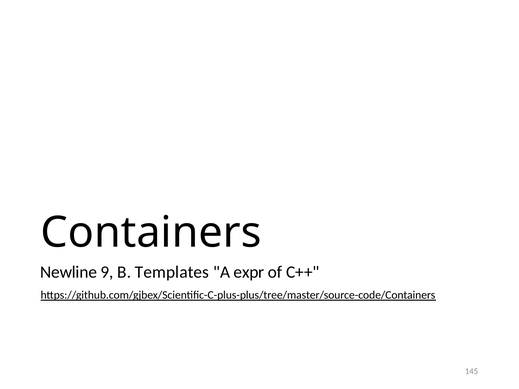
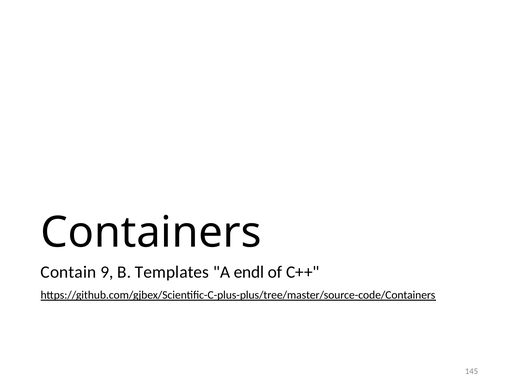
Newline: Newline -> Contain (68, 272)
expr: expr -> endl (249, 272)
